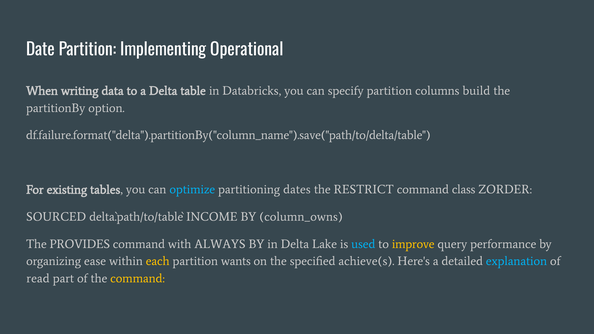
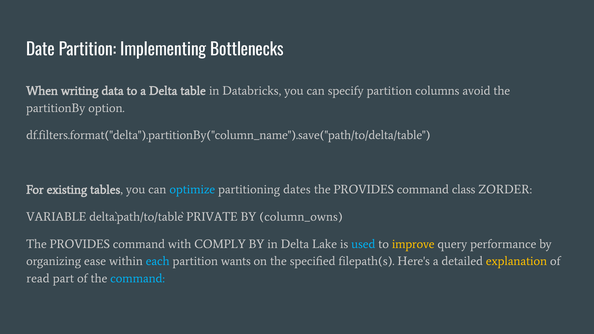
Operational: Operational -> Bottlenecks (247, 50)
build: build -> avoid (476, 91)
df.failure.format("delta").partitionBy("column_name").save("path/to/delta/table: df.failure.format("delta").partitionBy("column_name").save("path/to/delta/table -> df.filters.format("delta").partitionBy("column_name").save("path/to/delta/table (228, 135)
RESTRICT: RESTRICT -> PROVIDES (364, 190)
SOURCED: SOURCED -> VARIABLE (56, 217)
INCOME: INCOME -> PRIVATE (212, 217)
ALWAYS: ALWAYS -> COMPLY (220, 244)
each colour: yellow -> light blue (158, 261)
achieve(s: achieve(s -> filepath(s (366, 261)
explanation colour: light blue -> yellow (516, 261)
command colour: yellow -> light blue (138, 279)
